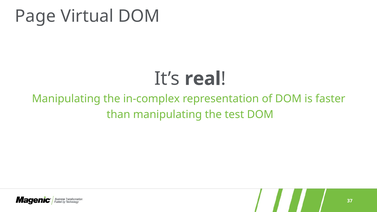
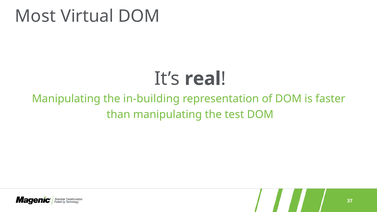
Page: Page -> Most (35, 16)
in-complex: in-complex -> in-building (151, 99)
